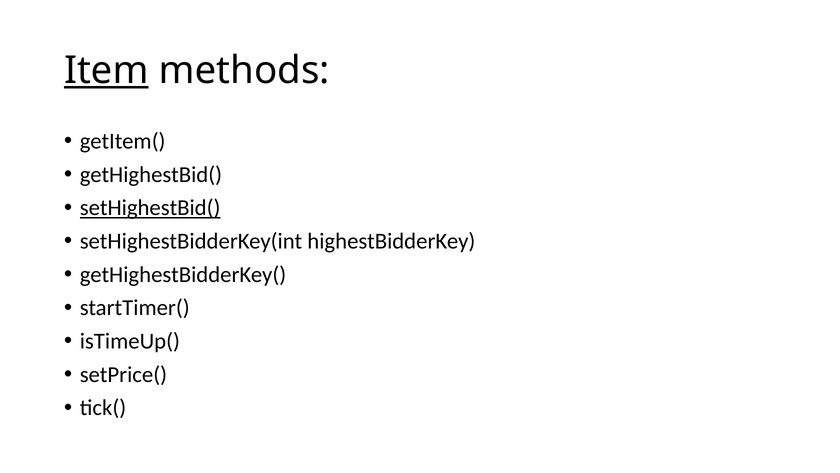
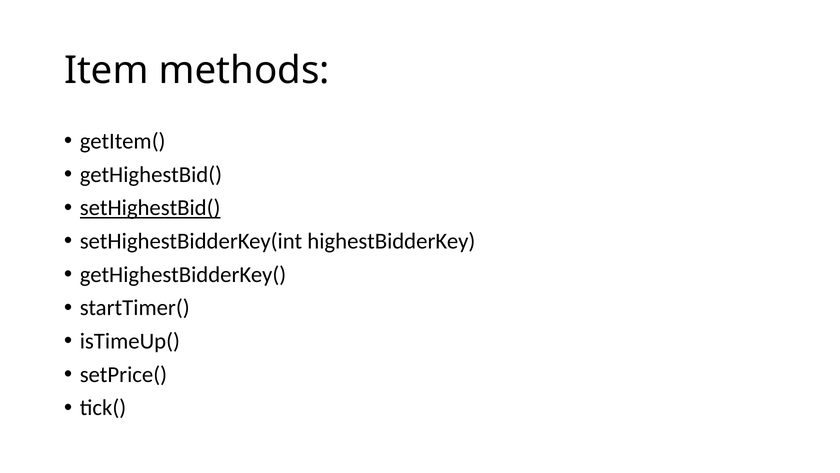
Item underline: present -> none (106, 71)
